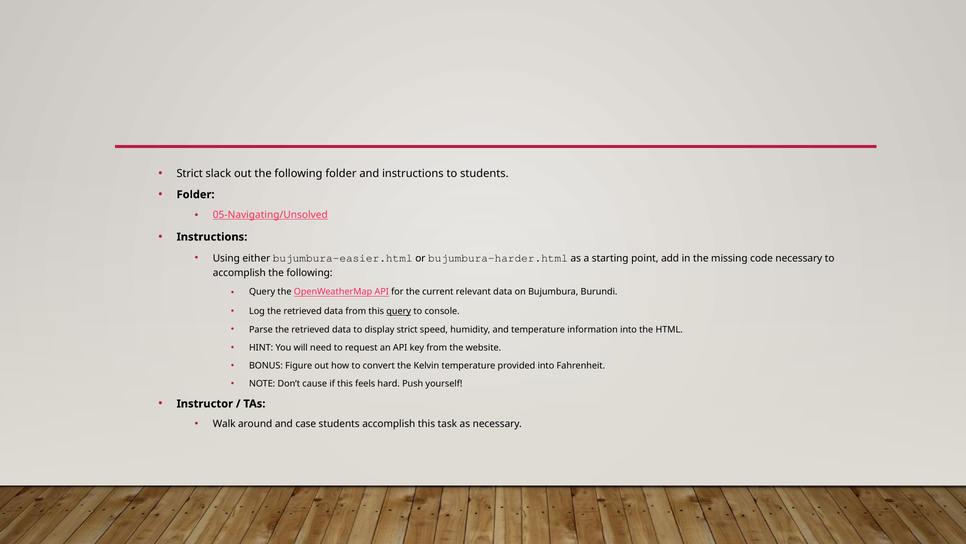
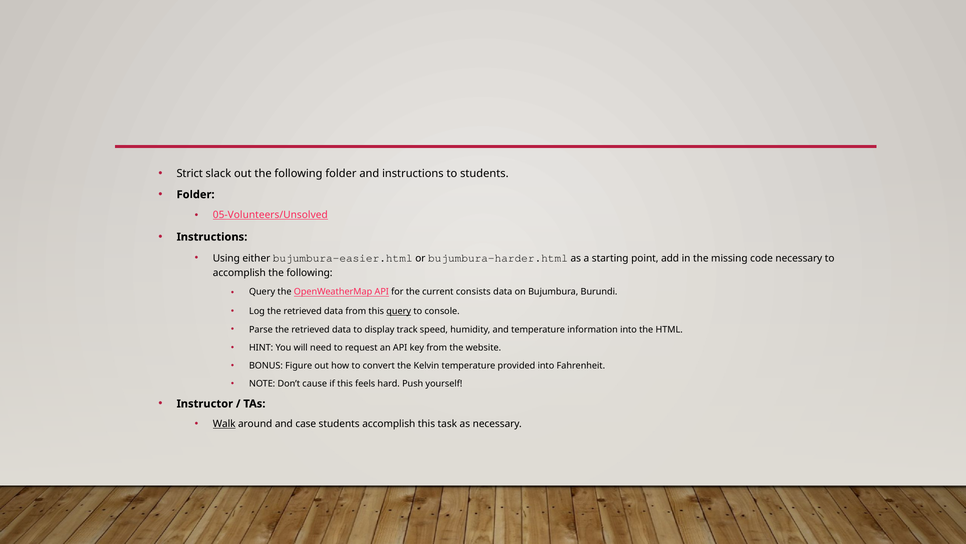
05-Navigating/Unsolved: 05-Navigating/Unsolved -> 05-Volunteers/Unsolved (270, 215)
relevant: relevant -> consists (473, 292)
display strict: strict -> track (407, 329)
Walk underline: none -> present (224, 423)
